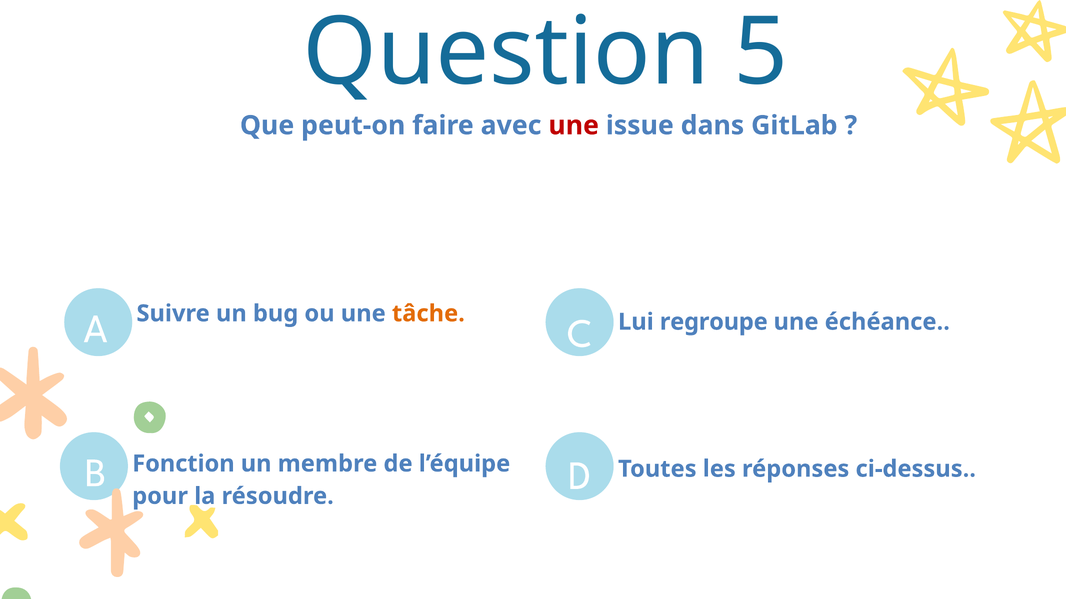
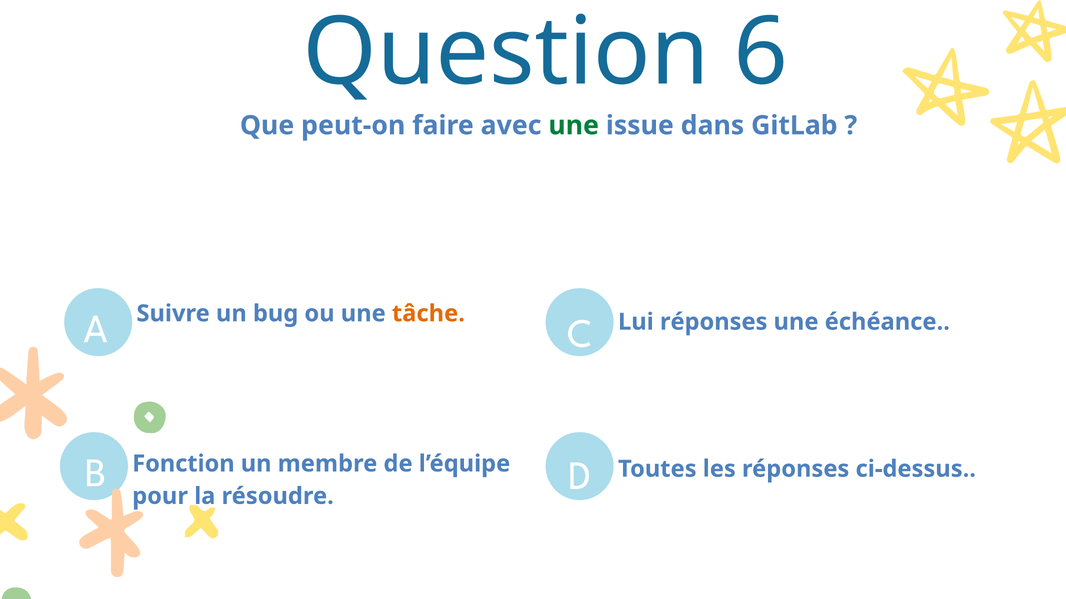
5: 5 -> 6 (761, 52)
une colour: red -> green (574, 126)
Lui regroupe: regroupe -> réponses (714, 322)
